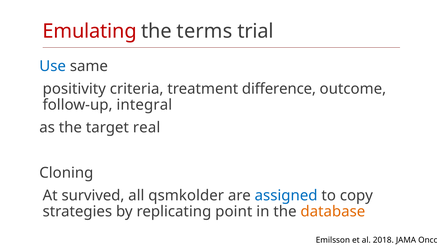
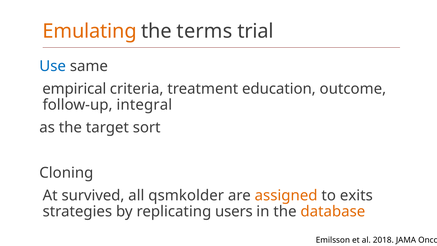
Emulating colour: red -> orange (90, 31)
positivity: positivity -> empirical (74, 89)
difference: difference -> education (279, 89)
real: real -> sort (147, 127)
assigned colour: blue -> orange (286, 195)
copy: copy -> exits (356, 195)
point: point -> users (234, 211)
